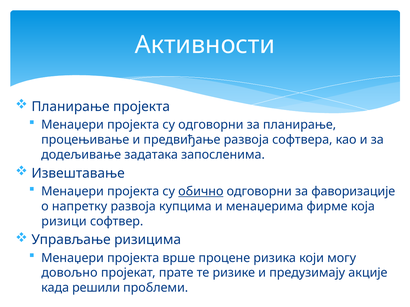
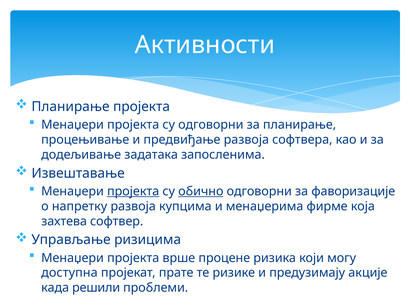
пројекта underline: none -> present (133, 192)
ризици: ризици -> захтева (64, 222)
довољно: довољно -> доступна (69, 273)
